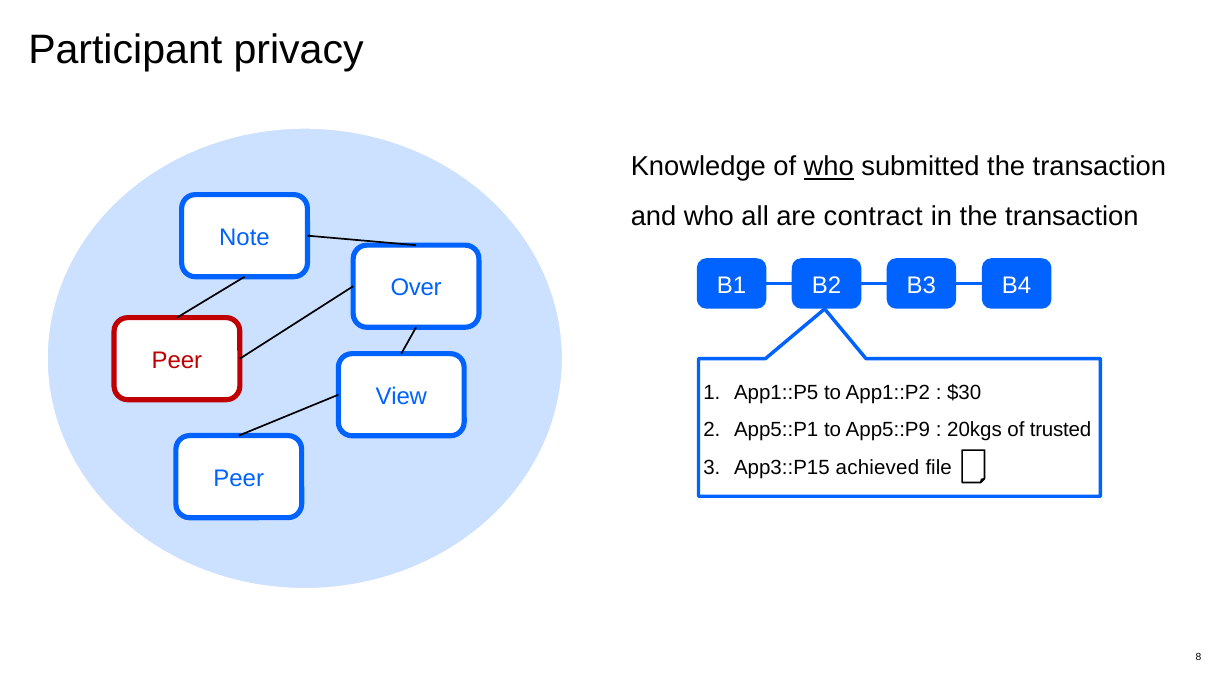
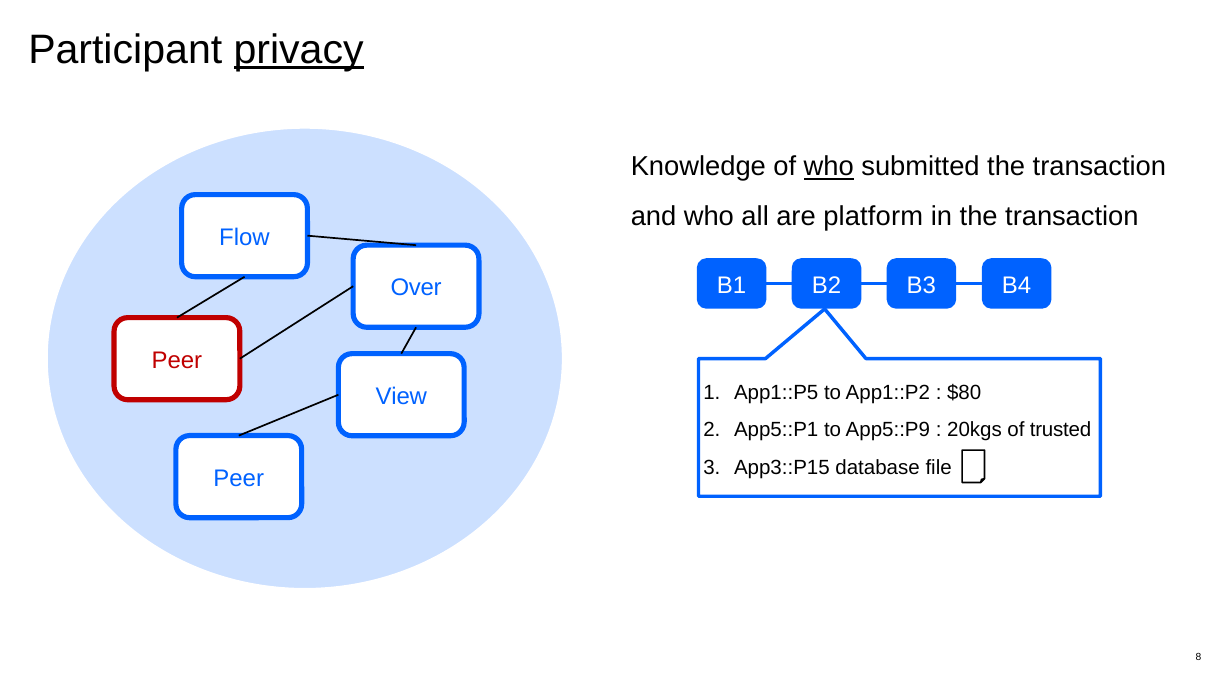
privacy underline: none -> present (299, 50)
contract: contract -> platform (873, 216)
Note: Note -> Flow (244, 237)
$30: $30 -> $80 (964, 393)
achieved: achieved -> database (878, 468)
